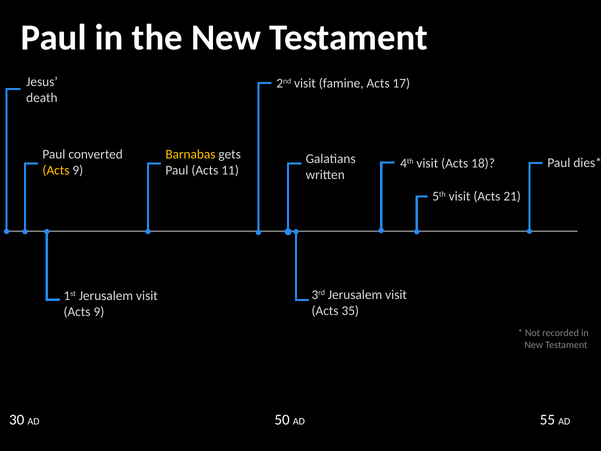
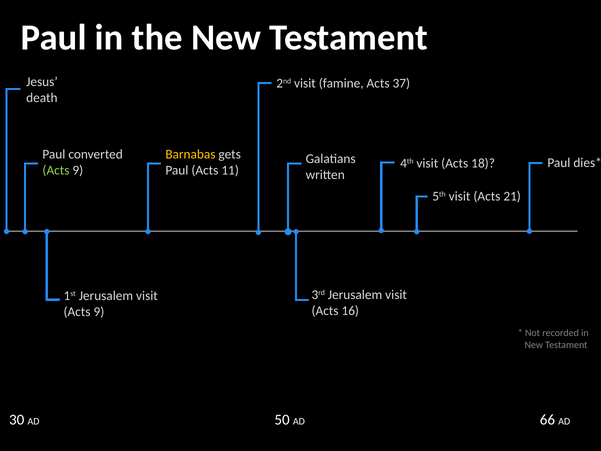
17: 17 -> 37 (401, 83)
Acts colour: yellow -> light green (56, 170)
35: 35 -> 16 (350, 311)
55: 55 -> 66 (547, 419)
